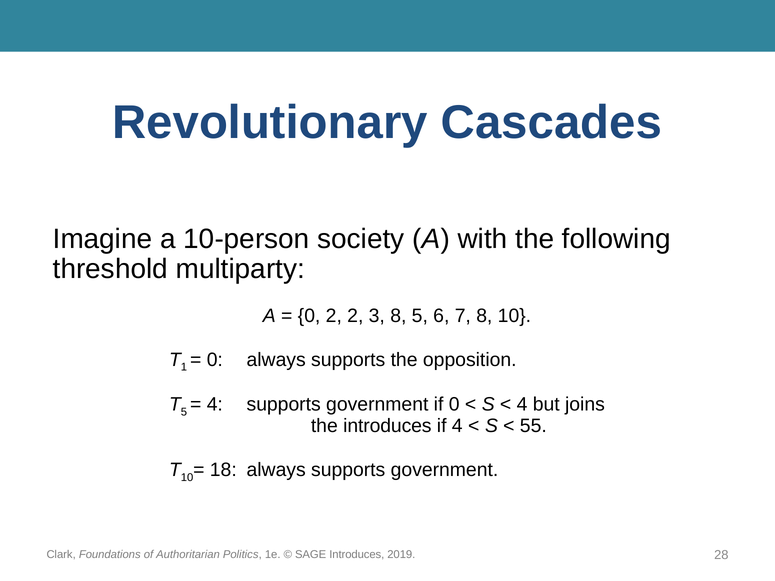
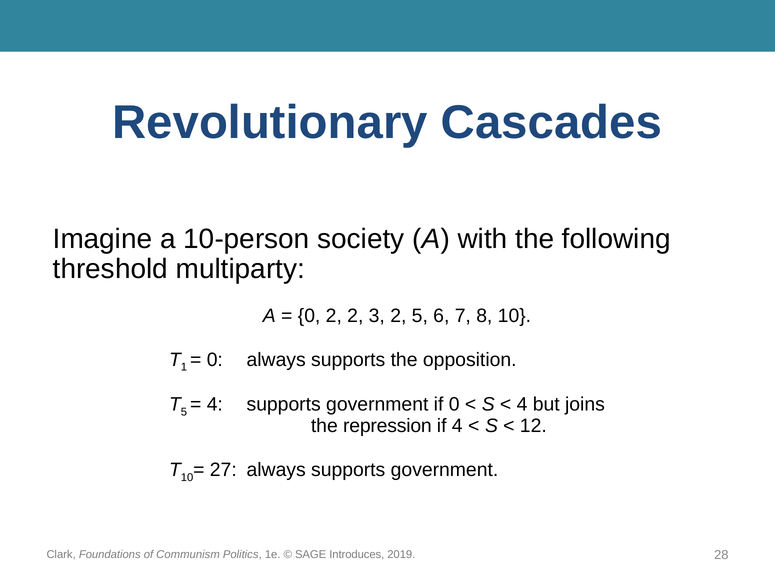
3 8: 8 -> 2 (398, 316)
the introduces: introduces -> repression (387, 426)
55: 55 -> 12 (533, 426)
18: 18 -> 27 (223, 470)
Authoritarian: Authoritarian -> Communism (188, 555)
